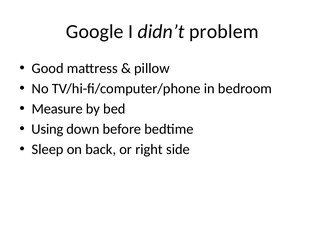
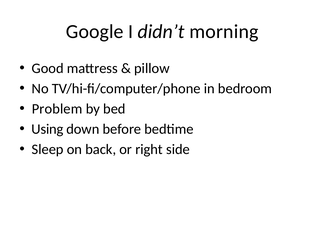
problem: problem -> morning (224, 31)
Measure: Measure -> Problem (57, 109)
